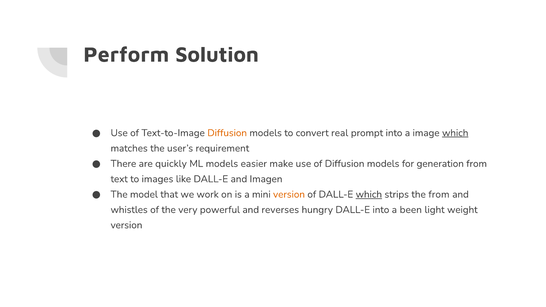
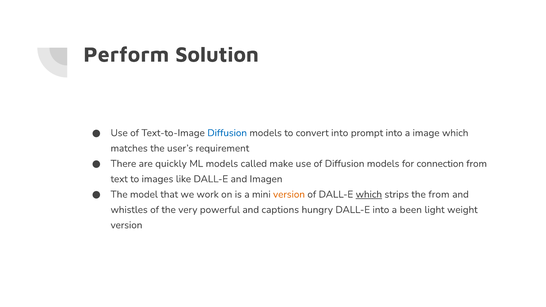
Diffusion colour: orange -> blue (227, 133)
convert real: real -> into (340, 133)
which underline: present -> none (455, 133)
easier: easier -> called (254, 164)
generation: generation -> connection (440, 164)
reverses: reverses -> captions (280, 210)
